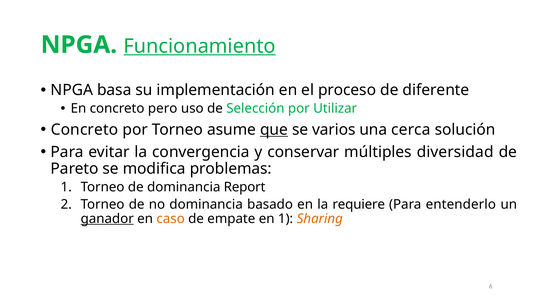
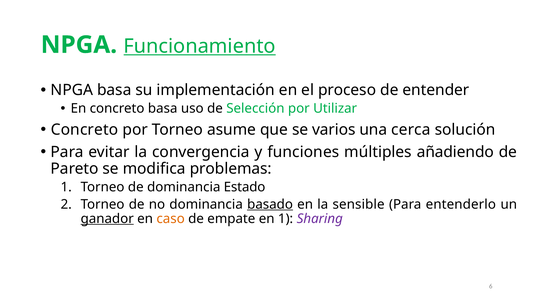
diferente: diferente -> entender (436, 90)
concreto pero: pero -> basa (163, 108)
que underline: present -> none (274, 130)
conservar: conservar -> funciones (303, 152)
diversidad: diversidad -> añadiendo (455, 152)
Report: Report -> Estado (245, 187)
basado underline: none -> present (270, 204)
requiere: requiere -> sensible (359, 204)
Sharing colour: orange -> purple (320, 219)
